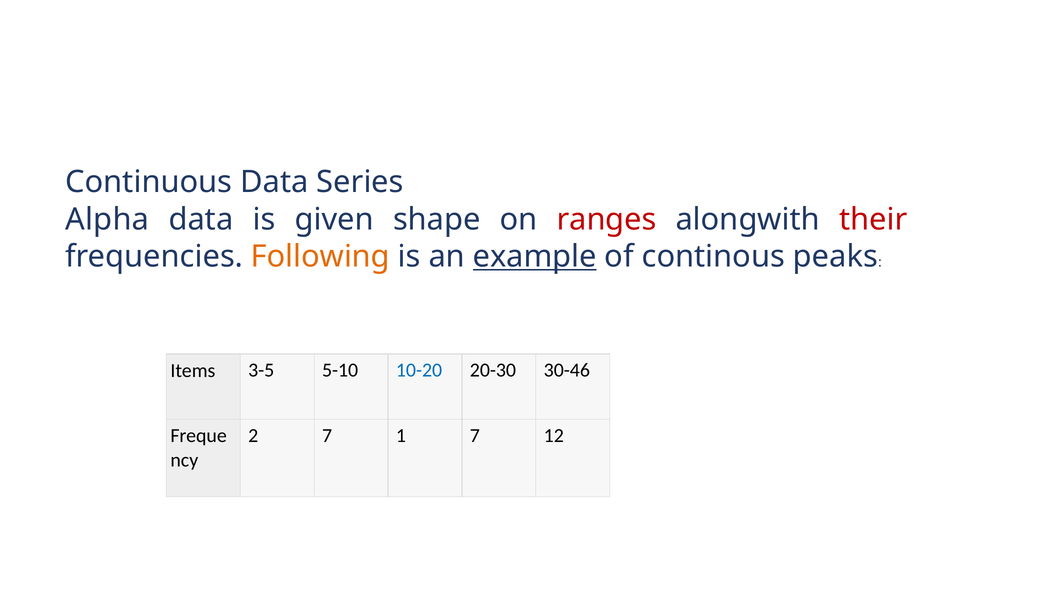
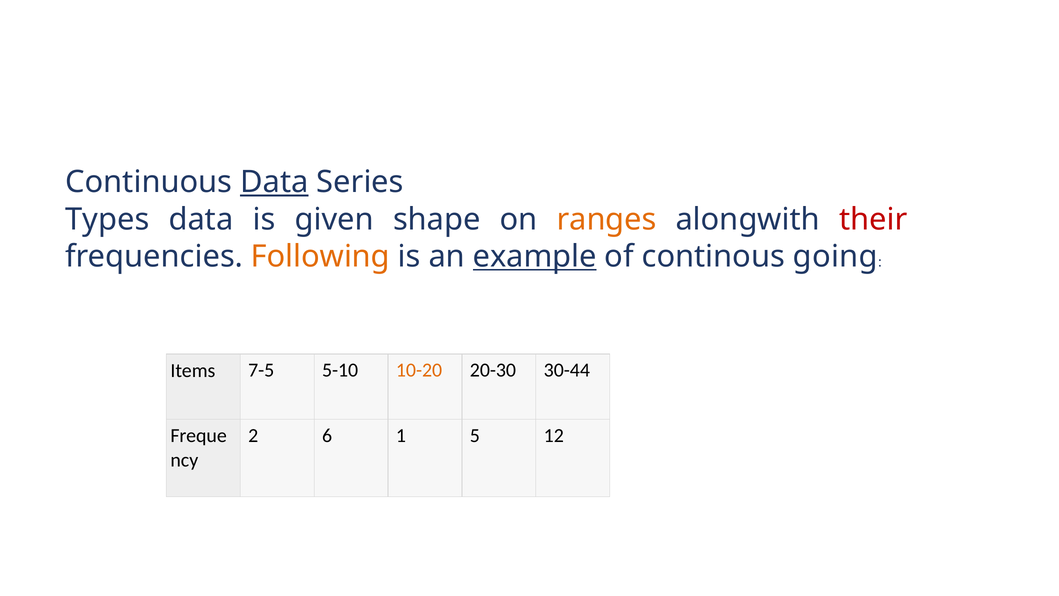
Data underline: none -> present (274, 182)
Alpha: Alpha -> Types (107, 219)
ranges colour: red -> orange (607, 219)
peaks: peaks -> going (835, 256)
3-5: 3-5 -> 7-5 (261, 370)
10-20 colour: blue -> orange (419, 370)
30-46: 30-46 -> 30-44 (567, 370)
2 7: 7 -> 6 (327, 435)
1 7: 7 -> 5 (475, 435)
